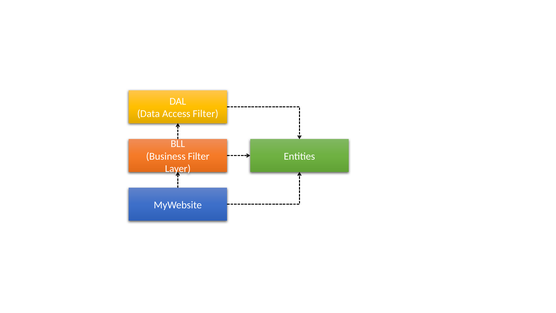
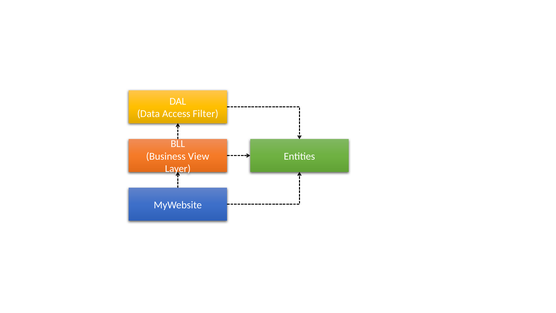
Business Filter: Filter -> View (199, 156)
